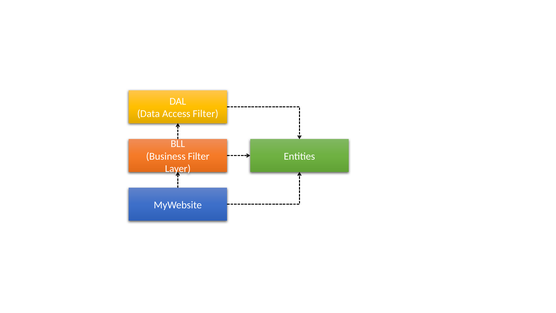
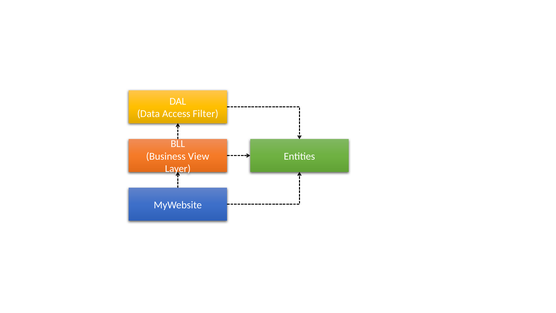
Business Filter: Filter -> View (199, 156)
